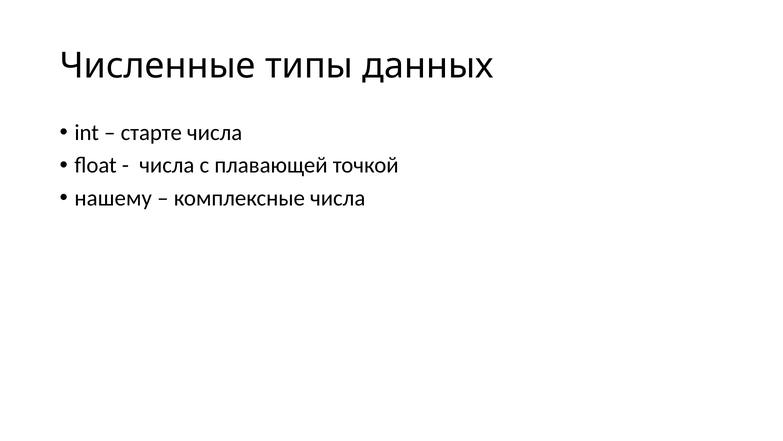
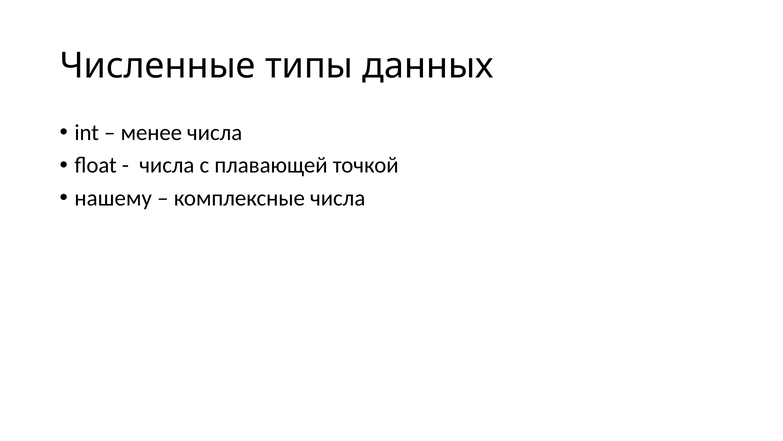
старте: старте -> менее (151, 132)
